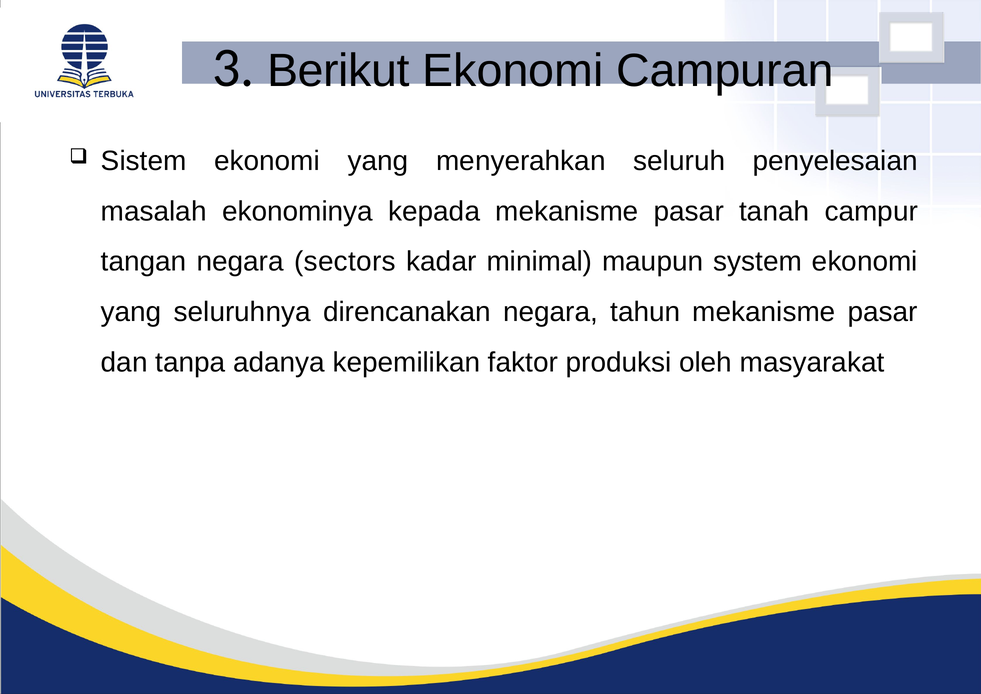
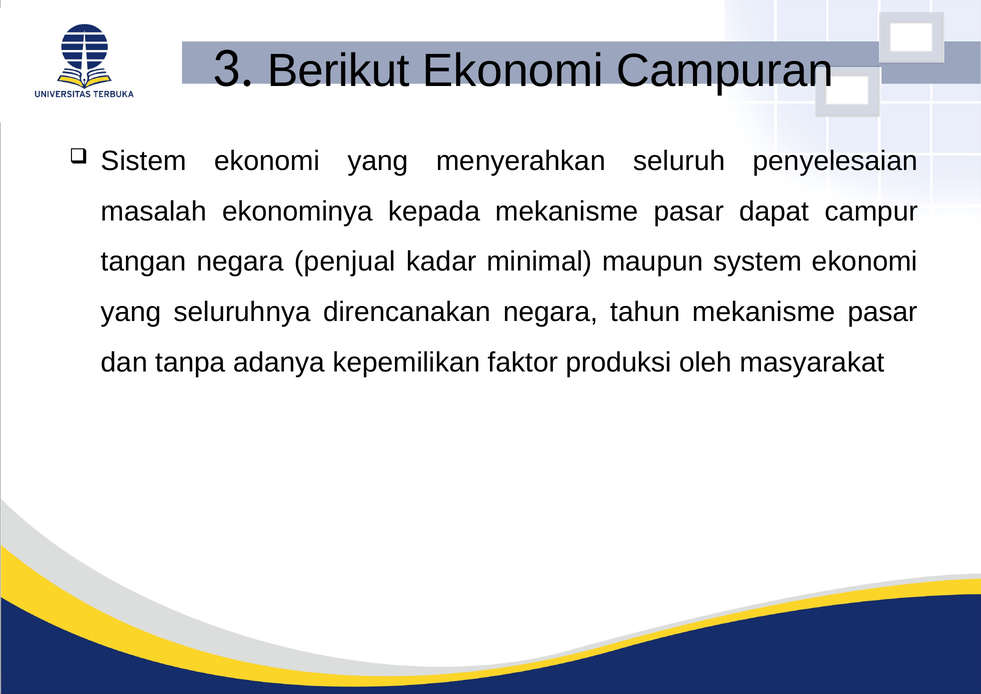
tanah: tanah -> dapat (774, 211)
sectors: sectors -> penjual (345, 262)
